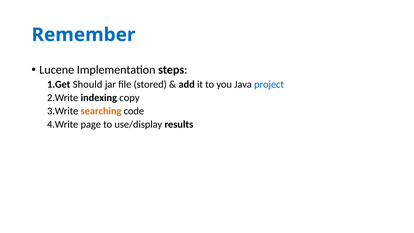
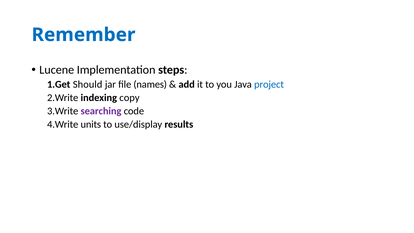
stored: stored -> names (150, 84)
searching colour: orange -> purple (101, 111)
page: page -> units (91, 124)
